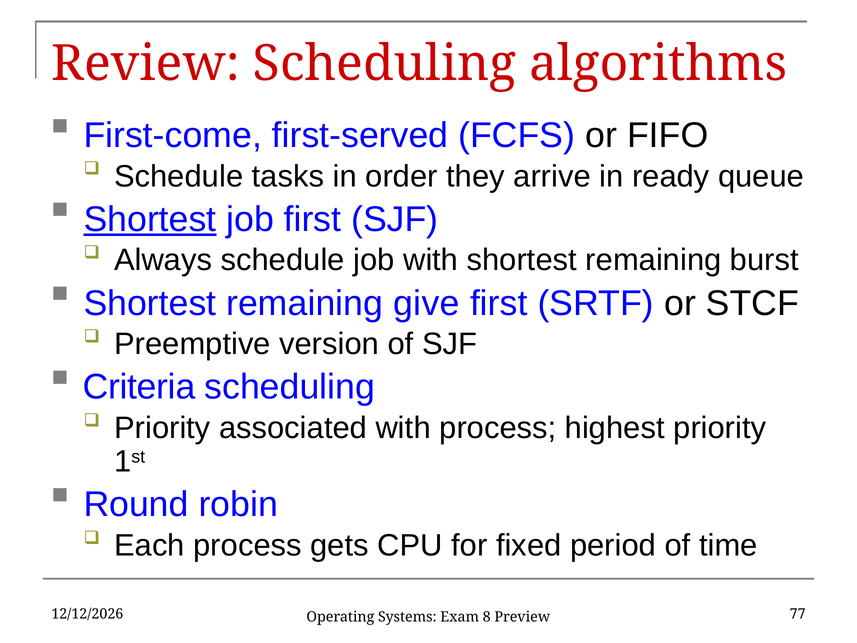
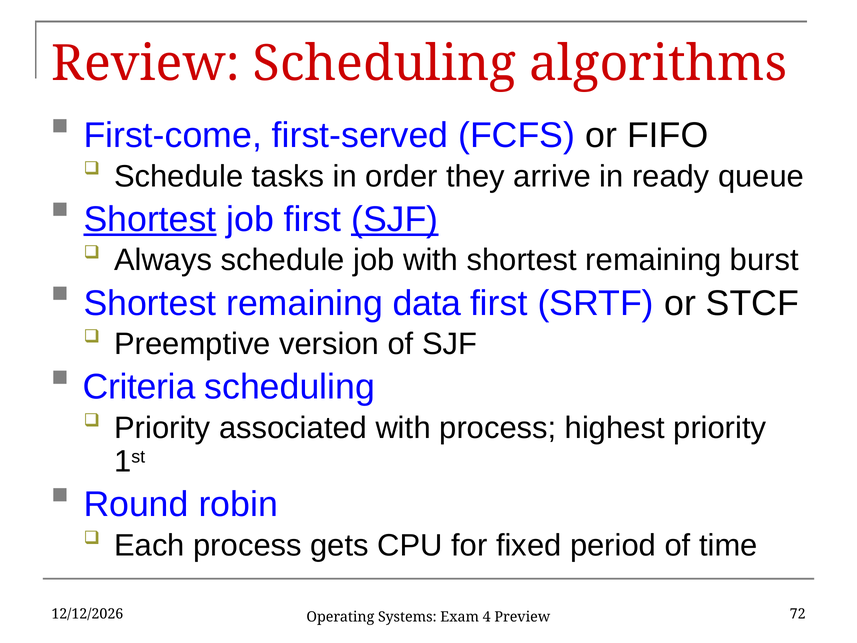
SJF underline: none -> present (395, 219)
give: give -> data (427, 303)
77: 77 -> 72 (798, 614)
8: 8 -> 4 (487, 617)
